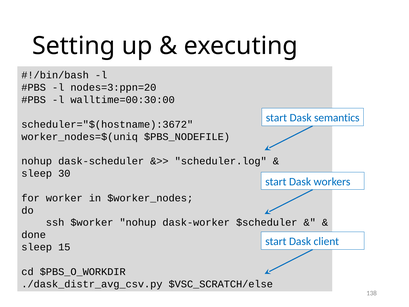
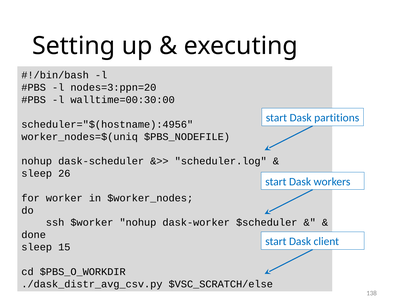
semantics: semantics -> partitions (337, 118)
scheduler="$(hostname):3672: scheduler="$(hostname):3672 -> scheduler="$(hostname):4956 (107, 124)
30: 30 -> 26 (64, 173)
